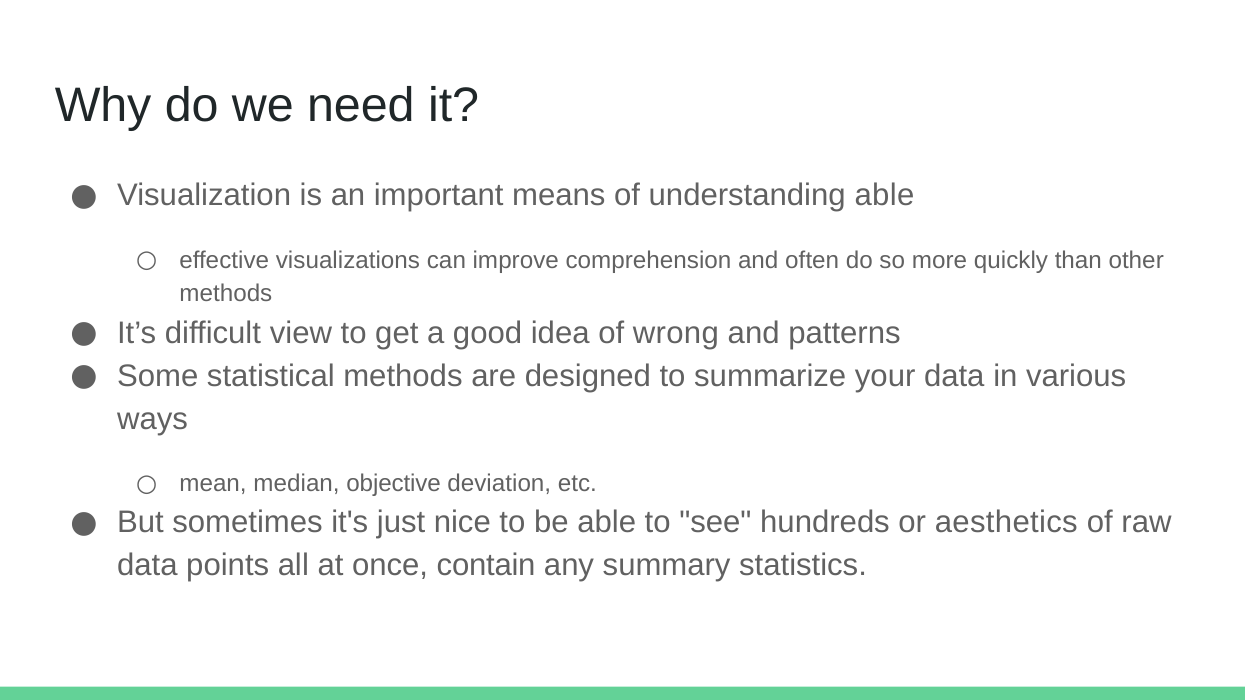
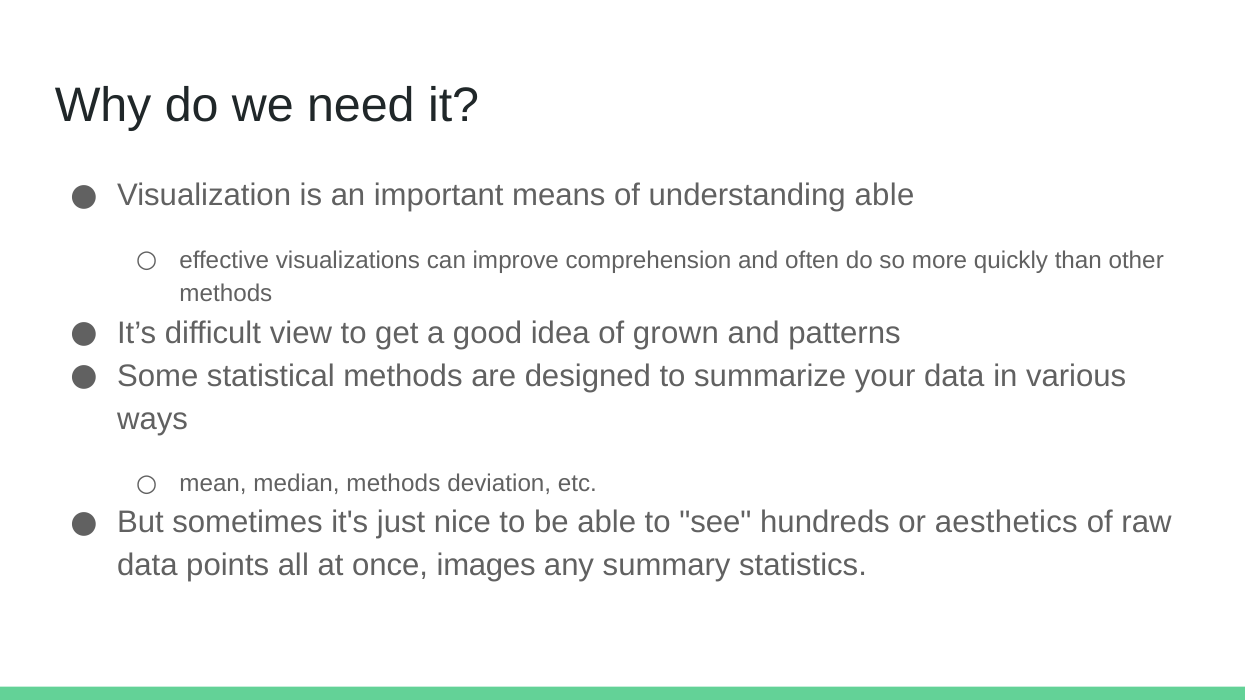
wrong: wrong -> grown (676, 333)
median objective: objective -> methods (393, 484)
contain: contain -> images (486, 566)
